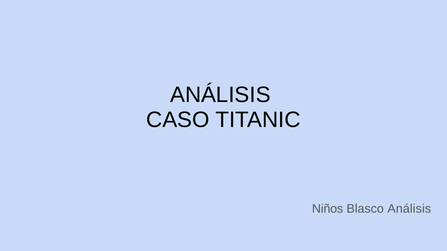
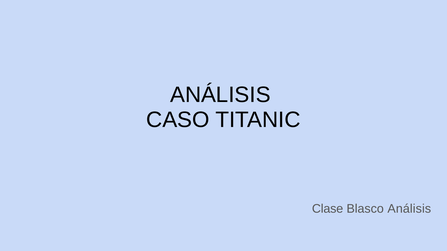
Niños: Niños -> Clase (328, 209)
